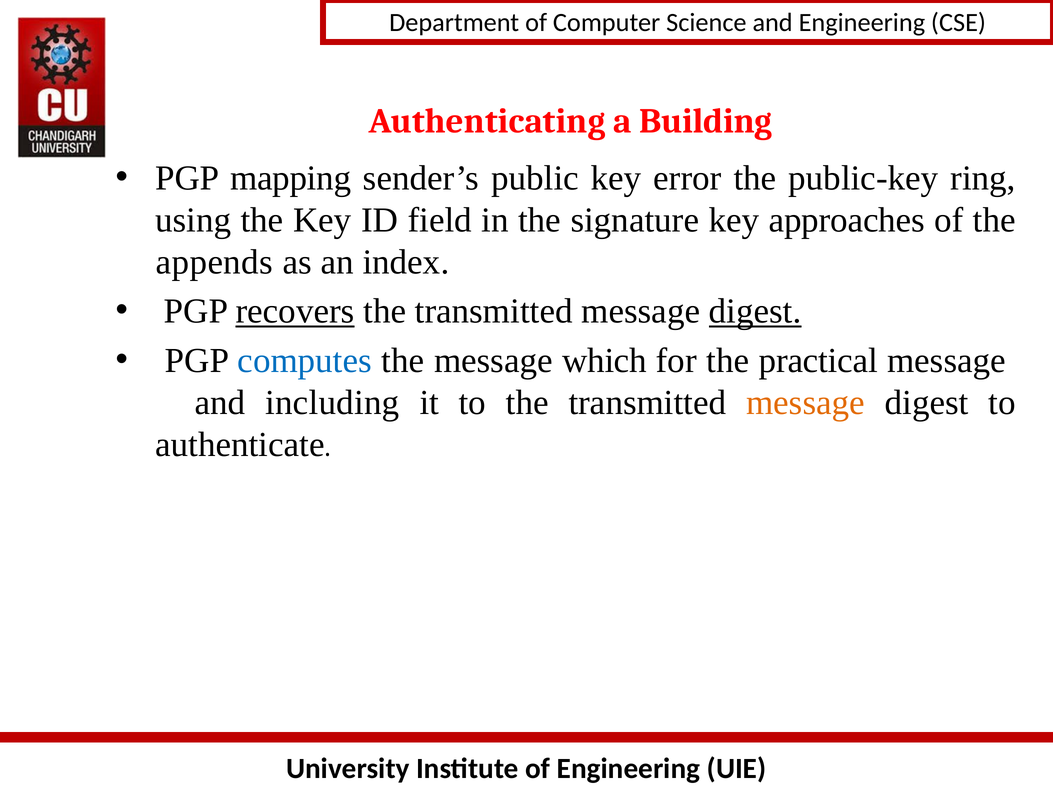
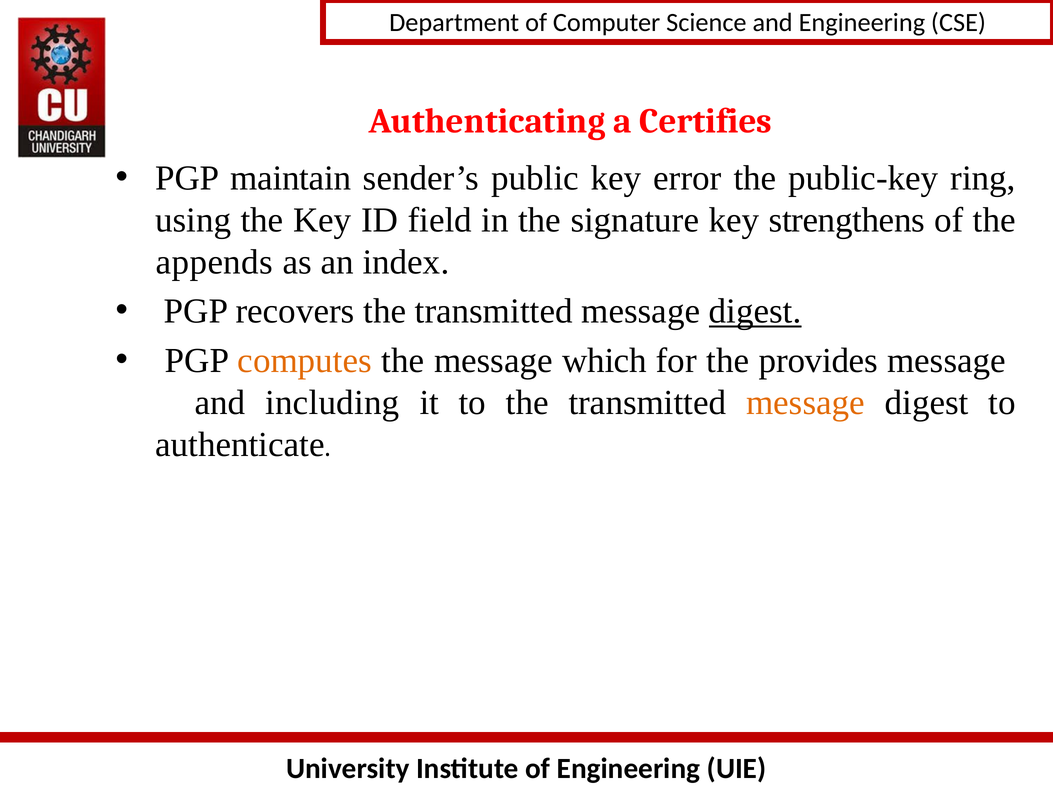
Building: Building -> Certifies (706, 121)
mapping: mapping -> maintain (291, 178)
approaches: approaches -> strengthens (847, 220)
recovers underline: present -> none (295, 311)
computes colour: blue -> orange (305, 360)
practical: practical -> provides (818, 360)
